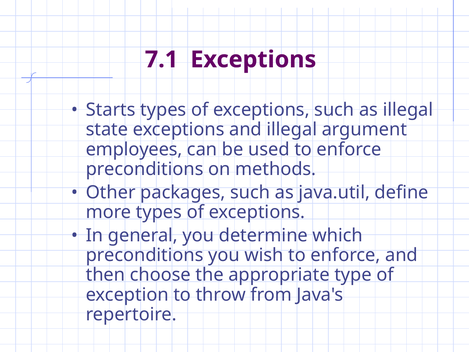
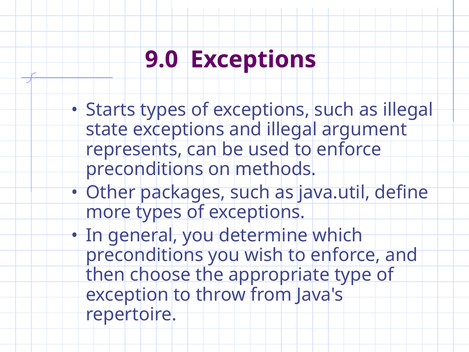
7.1: 7.1 -> 9.0 (161, 59)
employees: employees -> represents (134, 149)
